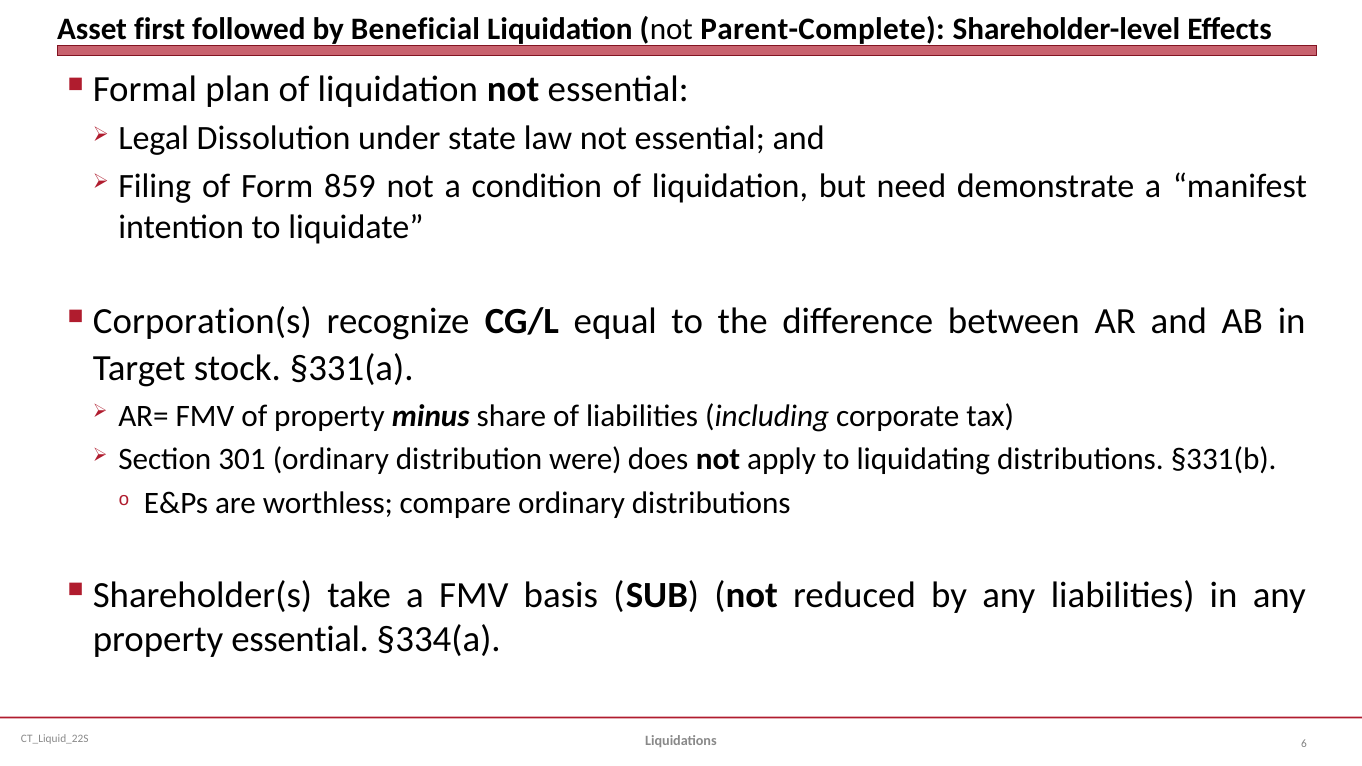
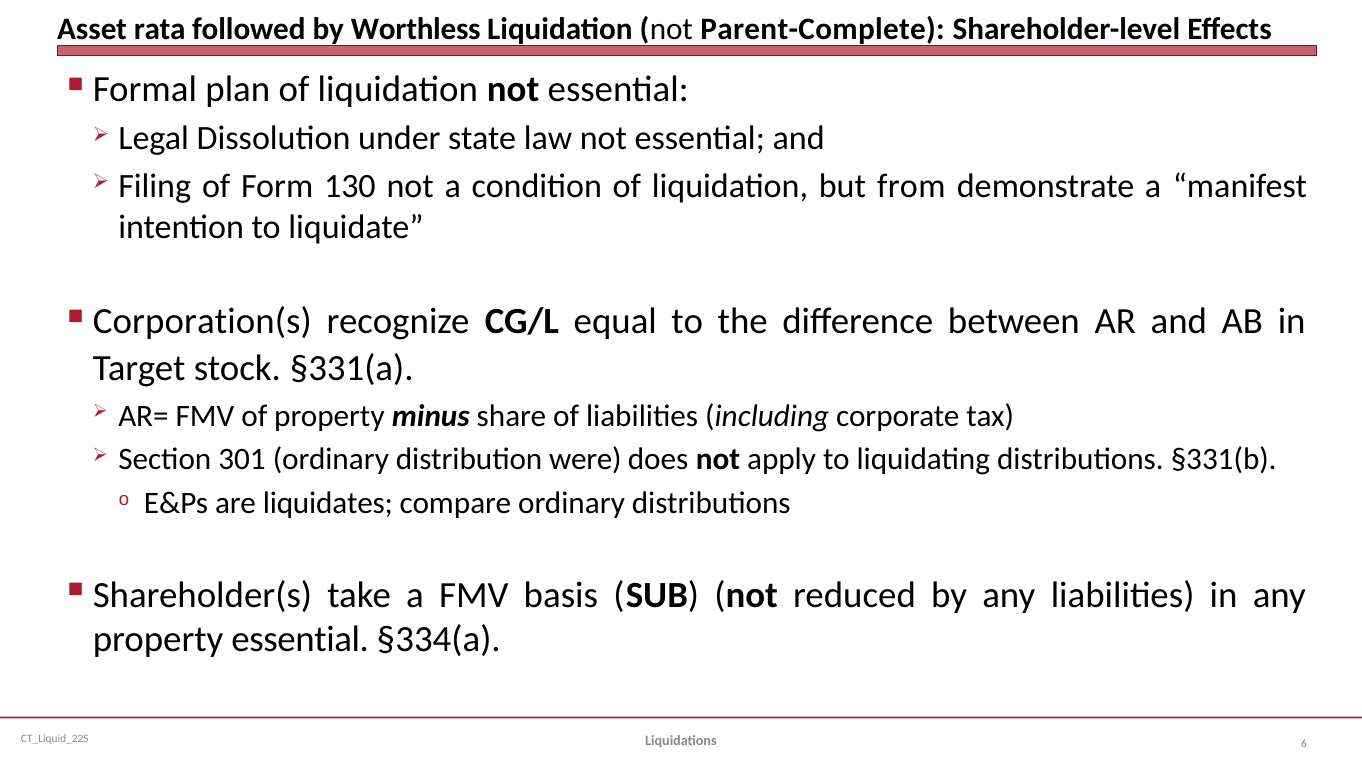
first: first -> rata (160, 29)
Beneficial: Beneficial -> Worthless (416, 29)
859: 859 -> 130 (350, 186)
need: need -> from (911, 186)
worthless: worthless -> liquidates (328, 503)
